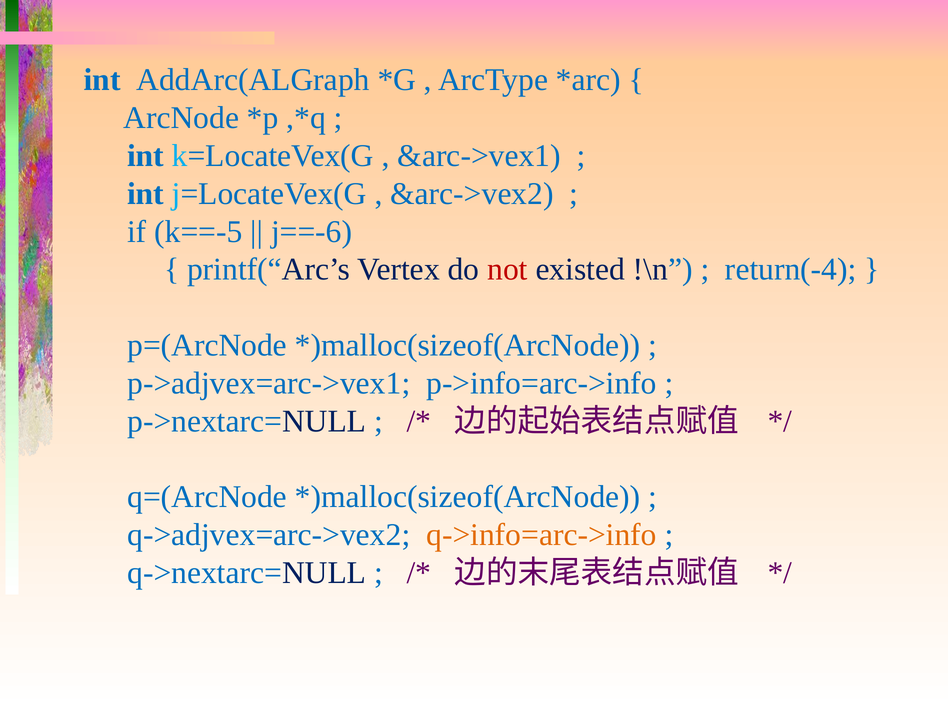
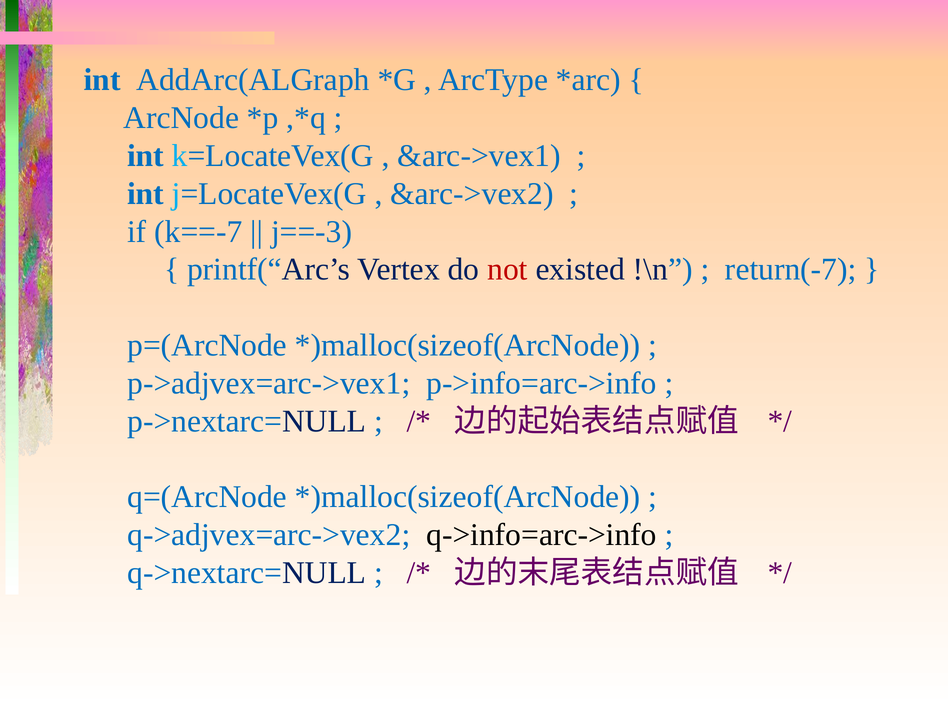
k==-5: k==-5 -> k==-7 (198, 232)
j==-6: j==-6 -> j==-3 (312, 232)
return(-4: return(-4 -> return(-7 (791, 270)
q->info=arc->info colour: orange -> black (542, 535)
